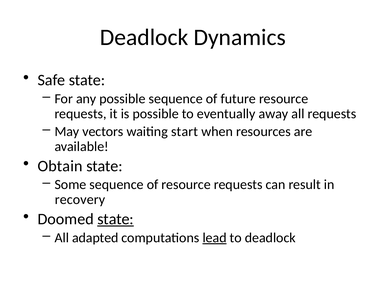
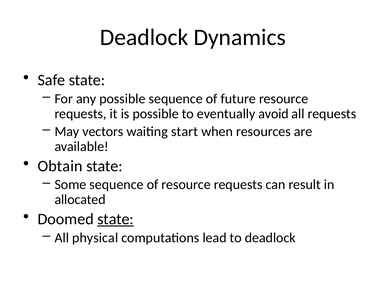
away: away -> avoid (274, 114)
recovery: recovery -> allocated (80, 200)
adapted: adapted -> physical (95, 238)
lead underline: present -> none (215, 238)
